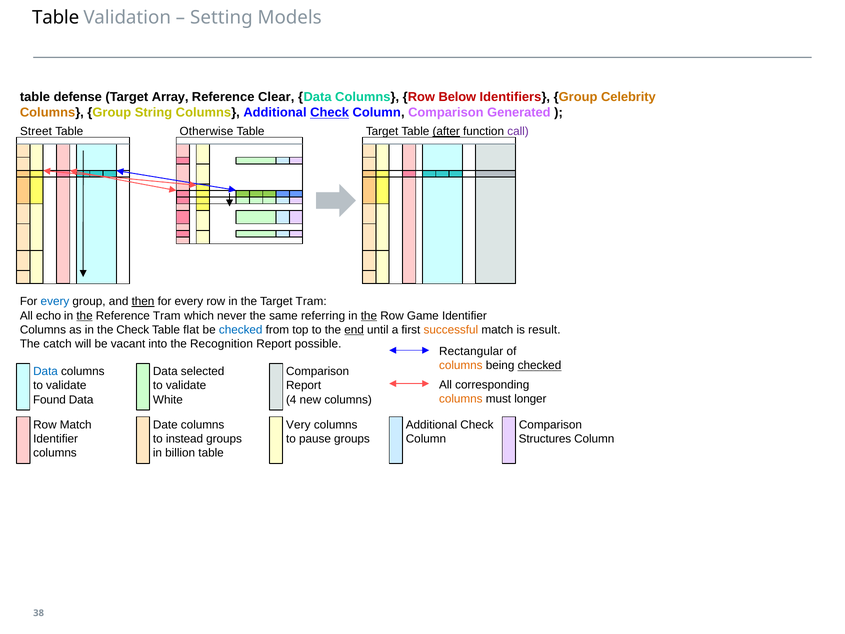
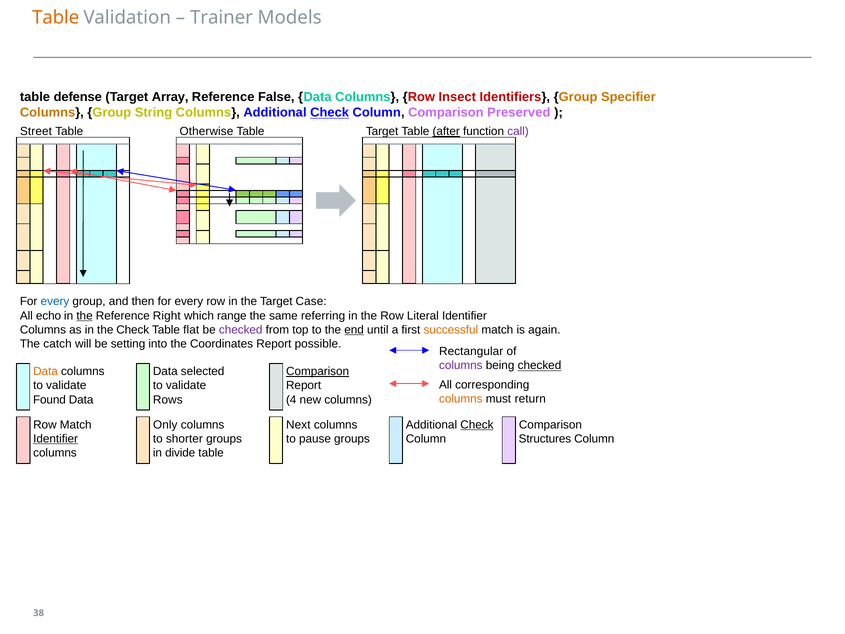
Table colour: black -> orange (56, 18)
Setting: Setting -> Trainer (221, 18)
Clear: Clear -> False (276, 97)
Below: Below -> Insect (457, 97)
Celebrity: Celebrity -> Specifier (628, 97)
Generated: Generated -> Preserved (519, 113)
then underline: present -> none (143, 301)
Target Tram: Tram -> Case (311, 301)
Reference Tram: Tram -> Right (167, 316)
never: never -> range (232, 316)
the underline: present -> none (369, 316)
Game: Game -> Literal (423, 316)
checked colour: blue -> purple (241, 330)
result: result -> again (544, 330)
vacant: vacant -> setting (128, 344)
Recognition: Recognition -> Coordinates (222, 344)
columns colour: orange -> purple (461, 365)
Data colour: blue -> orange (46, 371)
Comparison underline: none -> present (318, 371)
longer: longer -> return (530, 399)
White: White -> Rows (168, 399)
Date: Date -> Only (165, 425)
Very: Very -> Next (298, 425)
Check underline: none -> present (477, 425)
Identifier underline: none -> present (56, 439)
instead: instead -> shorter (184, 439)
billion: billion -> divide (180, 453)
